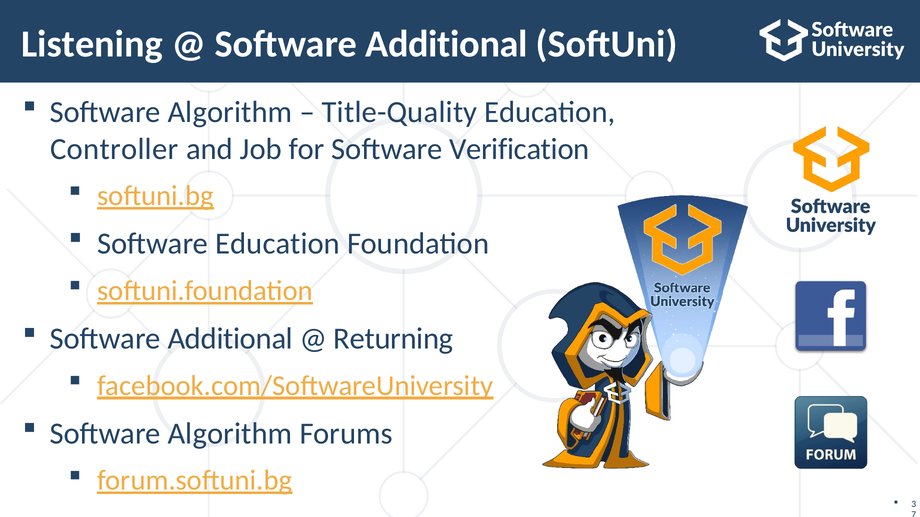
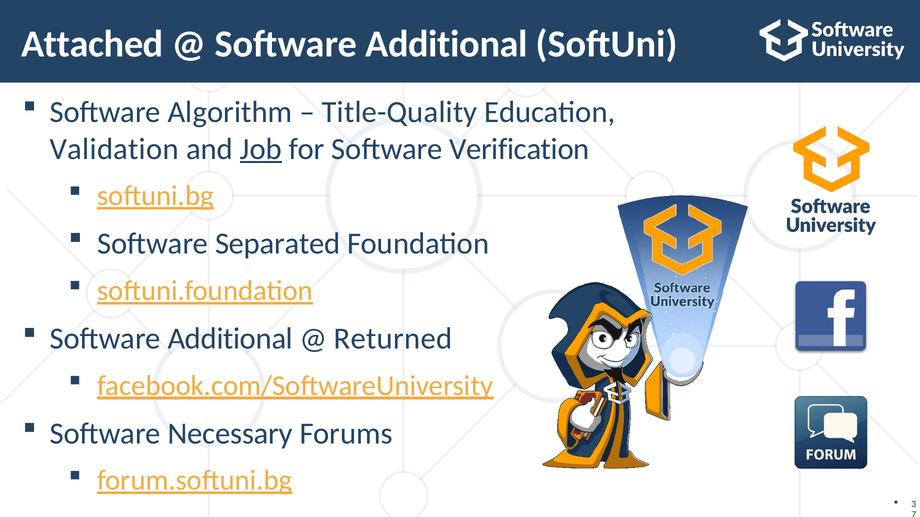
Listening: Listening -> Attached (92, 44)
Controller: Controller -> Validation (114, 149)
Job underline: none -> present (261, 149)
Software Education: Education -> Separated (278, 244)
Returning: Returning -> Returned (393, 339)
Algorithm: Algorithm -> Necessary (230, 434)
